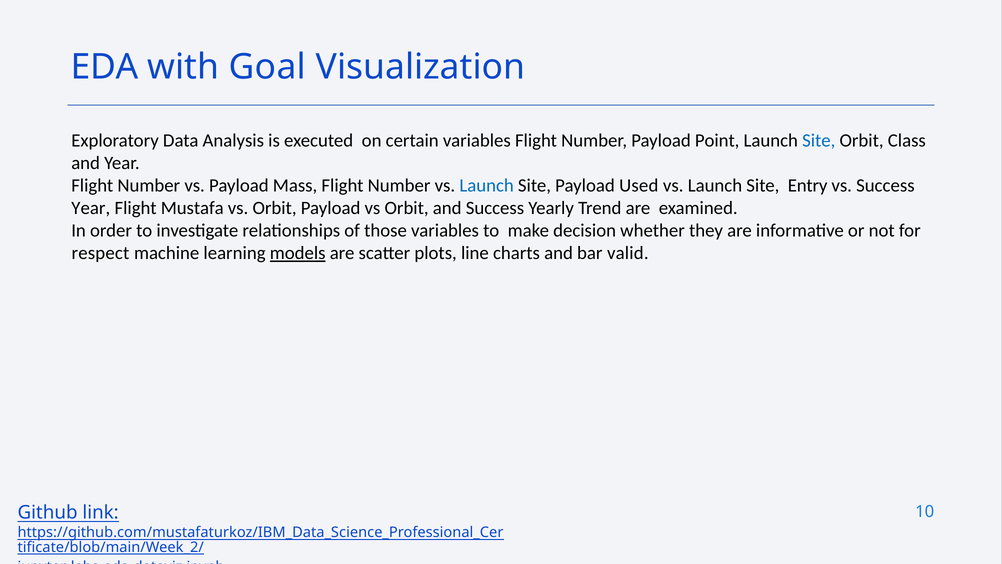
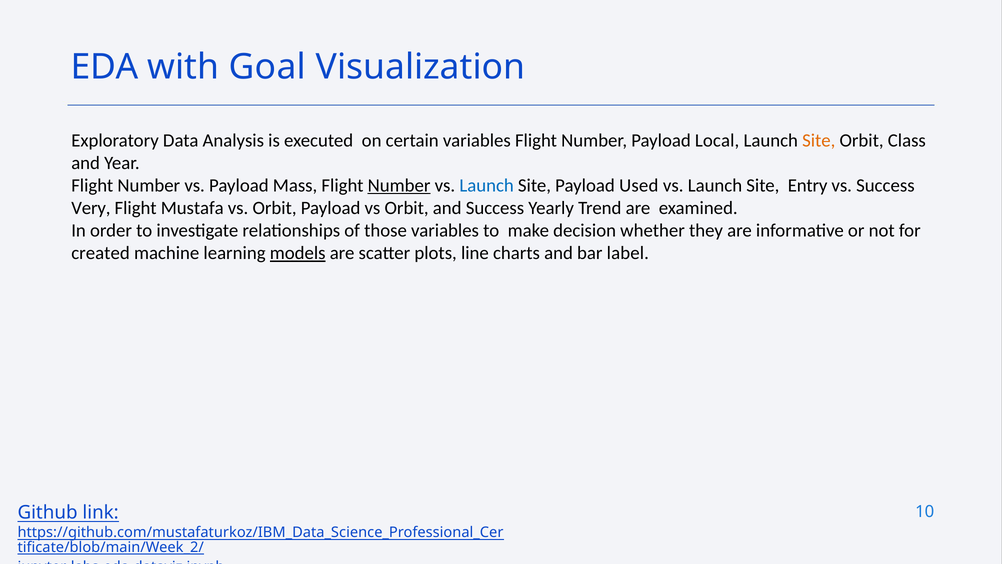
Point: Point -> Local (717, 140)
Site colour: blue -> orange (819, 140)
Number underline: none -> present (399, 185)
Year: Year -> Very (91, 208)
respect: respect -> created (101, 253)
valid: valid -> label (628, 253)
